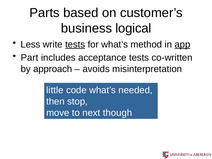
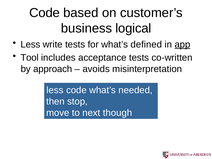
Parts: Parts -> Code (45, 13)
tests underline: present -> none (75, 44)
method: method -> defined (146, 44)
Part: Part -> Tool (30, 58)
little: little -> less (55, 90)
